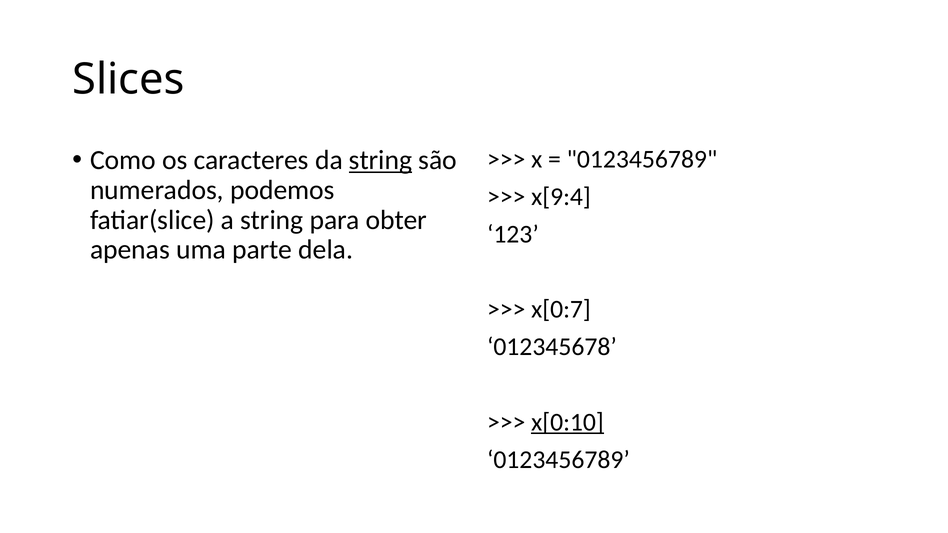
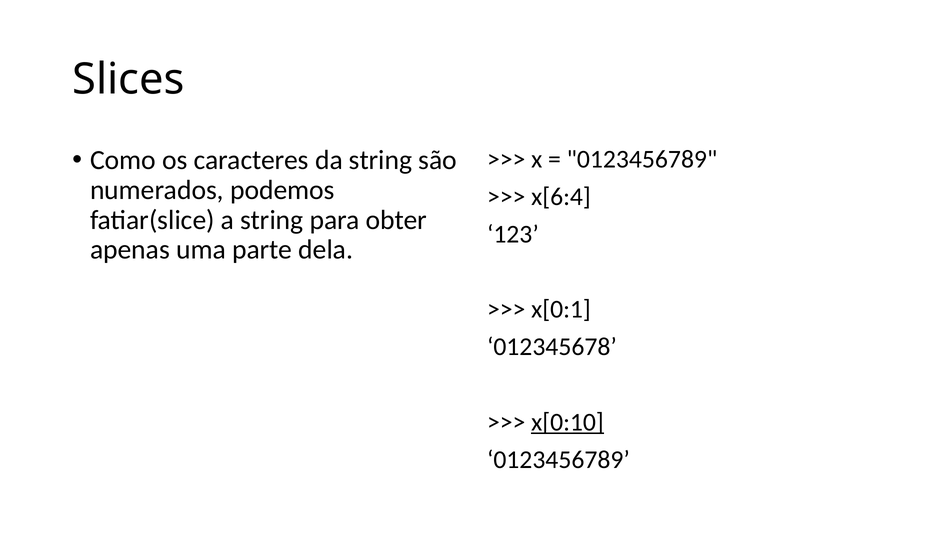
string underline: present -> none (381, 160)
x[9:4: x[9:4 -> x[6:4 (561, 197)
x[0:7: x[0:7 -> x[0:1 (561, 310)
